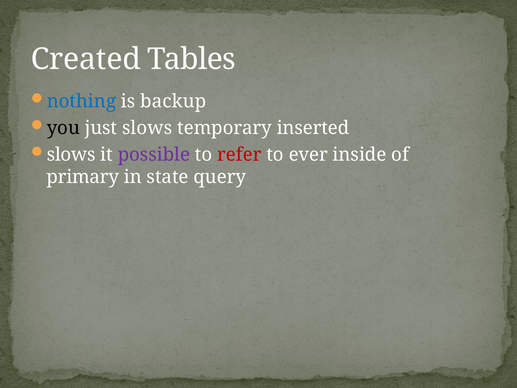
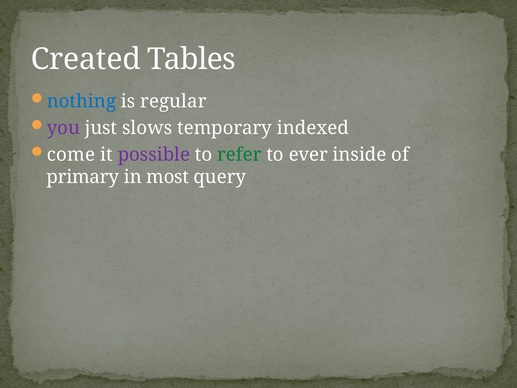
backup: backup -> regular (173, 101)
you colour: black -> purple (63, 128)
inserted: inserted -> indexed (313, 128)
slows: slows -> come (71, 155)
refer colour: red -> green (239, 155)
state: state -> most (168, 177)
